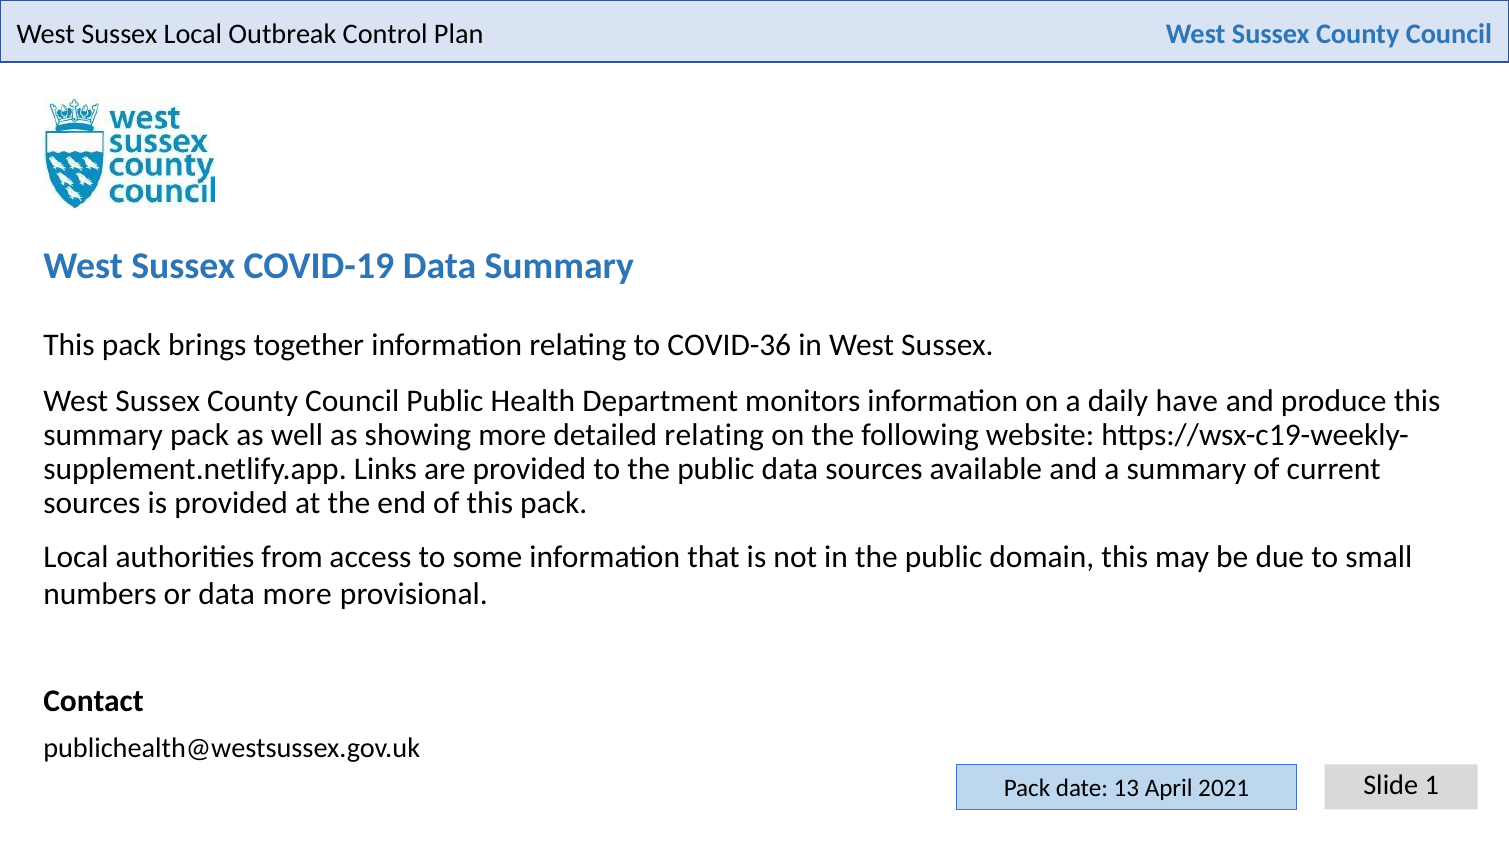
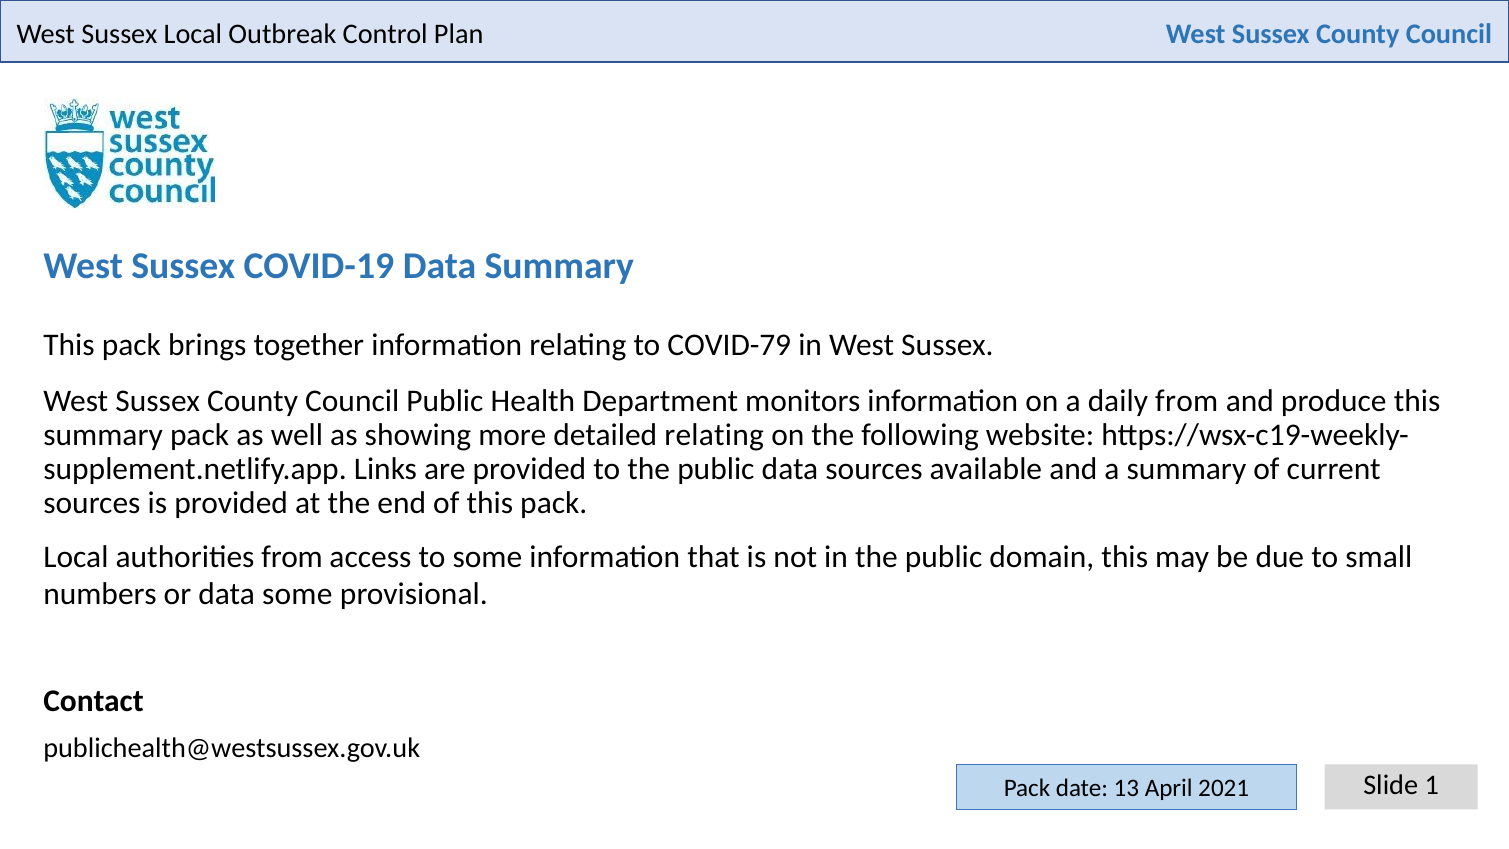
COVID-36: COVID-36 -> COVID-79 (729, 345)
daily have: have -> from (1187, 401)
data more: more -> some (297, 594)
